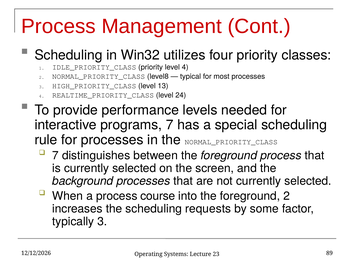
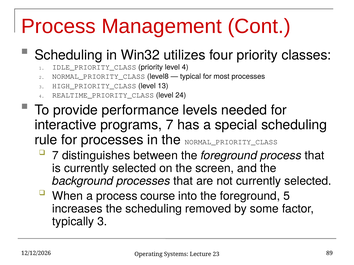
foreground 2: 2 -> 5 (287, 196)
requests: requests -> removed (208, 209)
